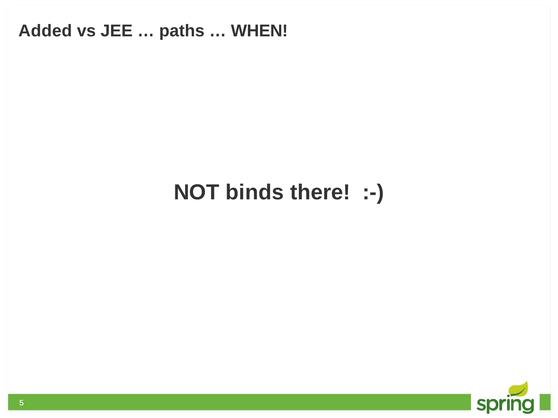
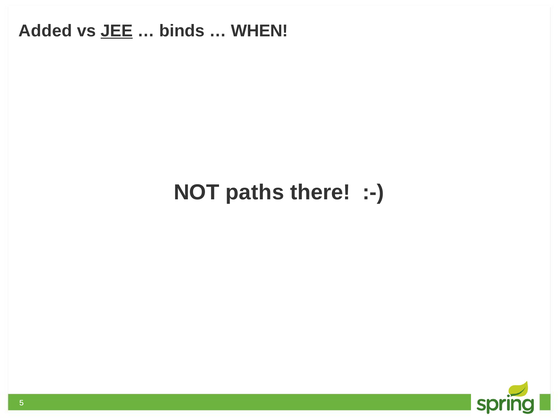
JEE underline: none -> present (117, 31)
paths: paths -> binds (182, 31)
binds: binds -> paths (255, 193)
